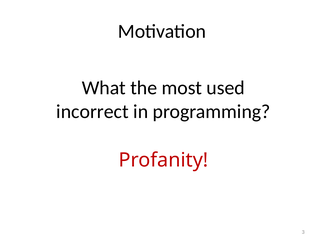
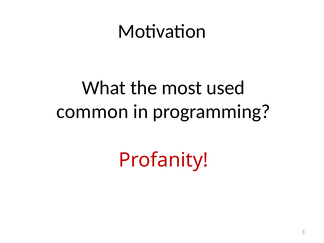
incorrect: incorrect -> common (92, 112)
